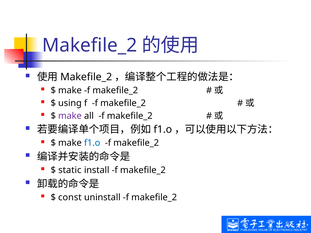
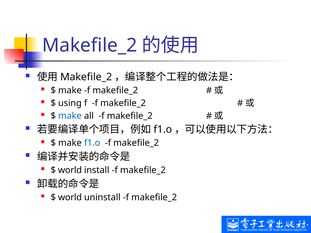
make colour: purple -> blue (70, 116)
static: static -> world (70, 170)
const: const -> world (70, 198)
